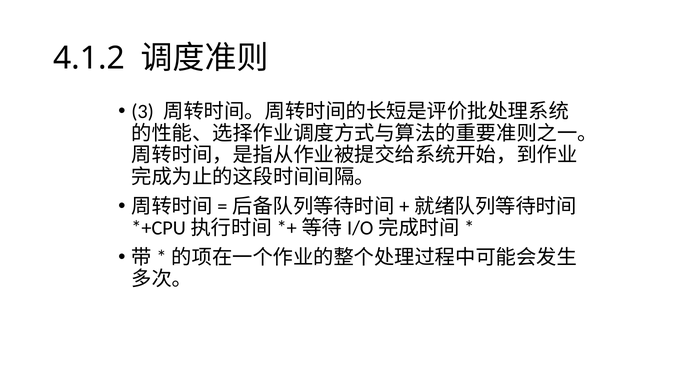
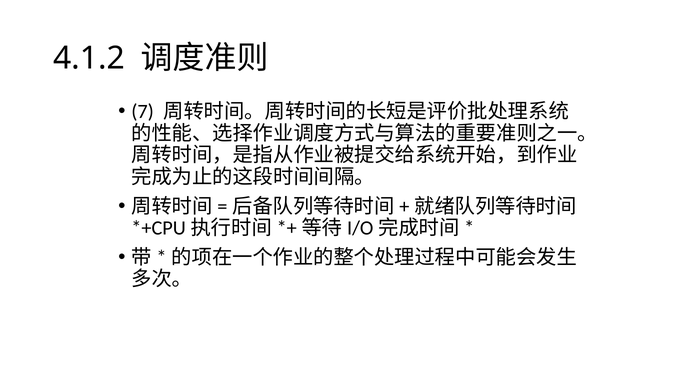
3: 3 -> 7 (143, 112)
